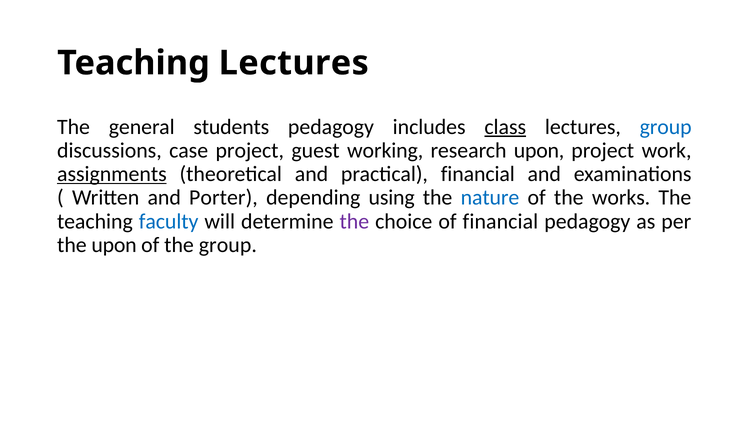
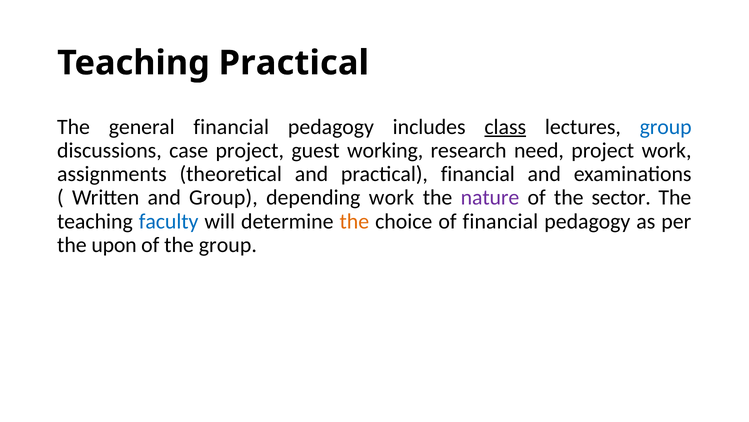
Teaching Lectures: Lectures -> Practical (294, 63)
general students: students -> financial (231, 127)
research upon: upon -> need (539, 150)
assignments underline: present -> none (112, 174)
and Porter: Porter -> Group (223, 197)
depending using: using -> work (391, 197)
nature colour: blue -> purple (490, 197)
works: works -> sector (621, 197)
the colour: purple -> orange (354, 221)
